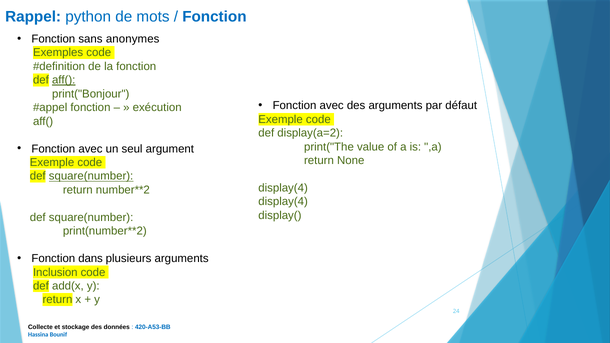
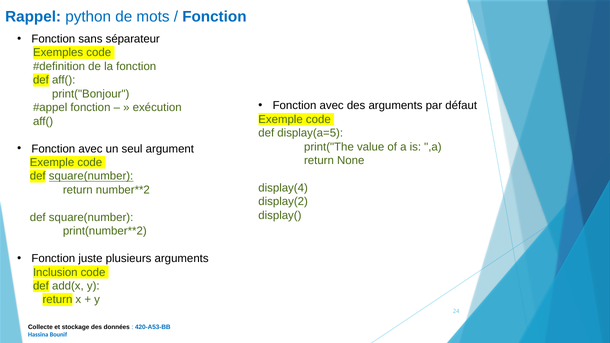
anonymes: anonymes -> séparateur (133, 39)
aff( underline: present -> none (64, 80)
display(a=2: display(a=2 -> display(a=5 (310, 133)
display(4: display(4 -> display(2 (283, 202)
dans: dans -> juste (90, 259)
